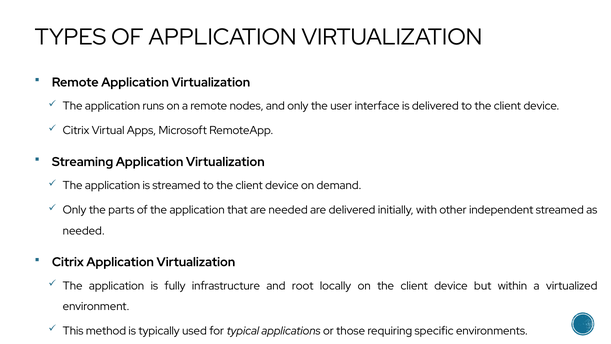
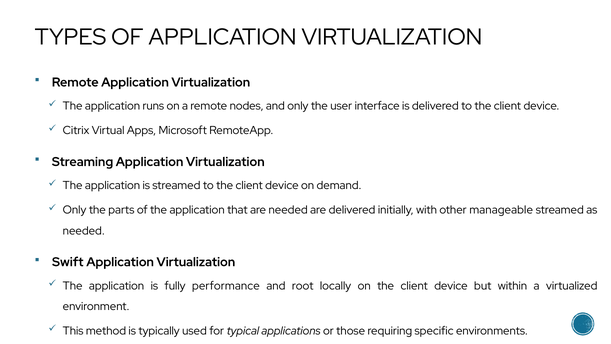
independent: independent -> manageable (501, 210)
Citrix: Citrix -> Swift (68, 262)
infrastructure: infrastructure -> performance (226, 286)
